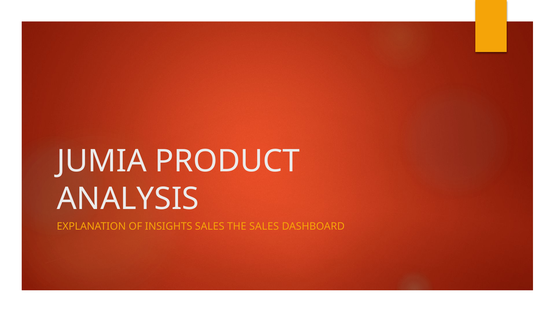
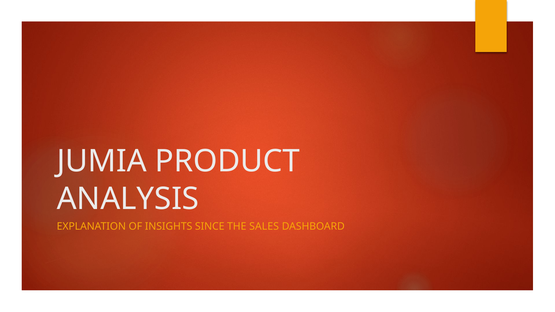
INSIGHTS SALES: SALES -> SINCE (210, 227)
